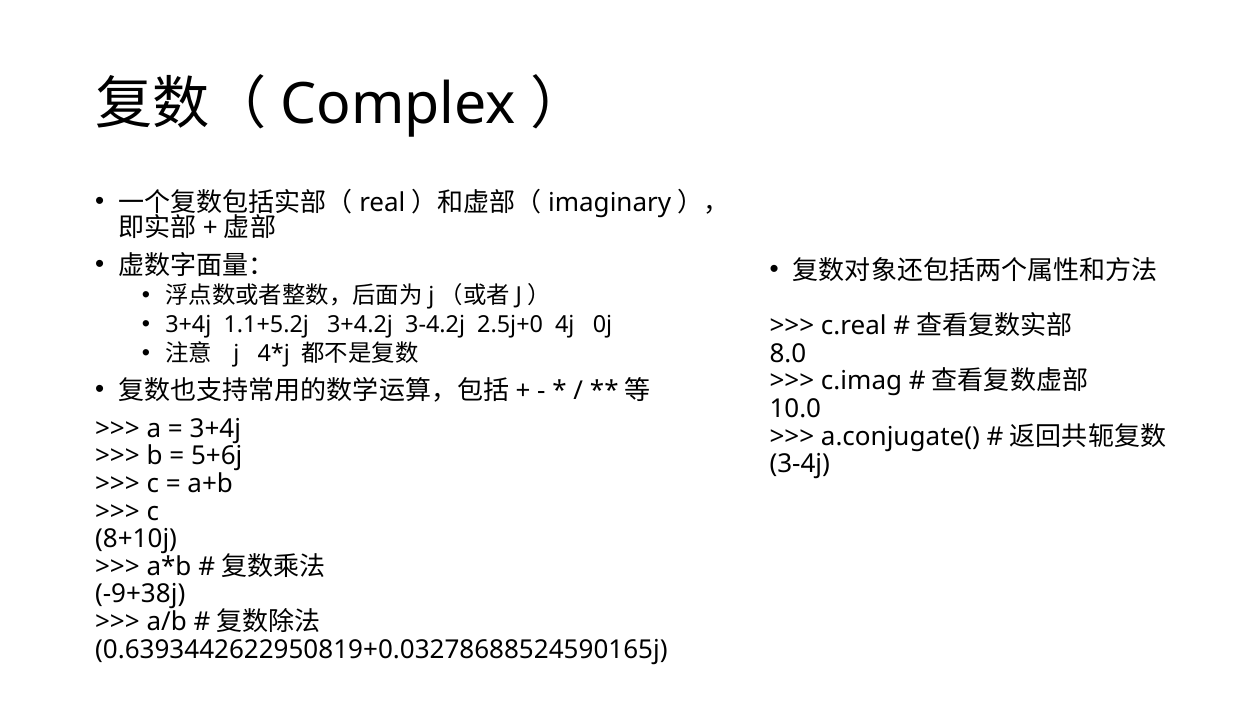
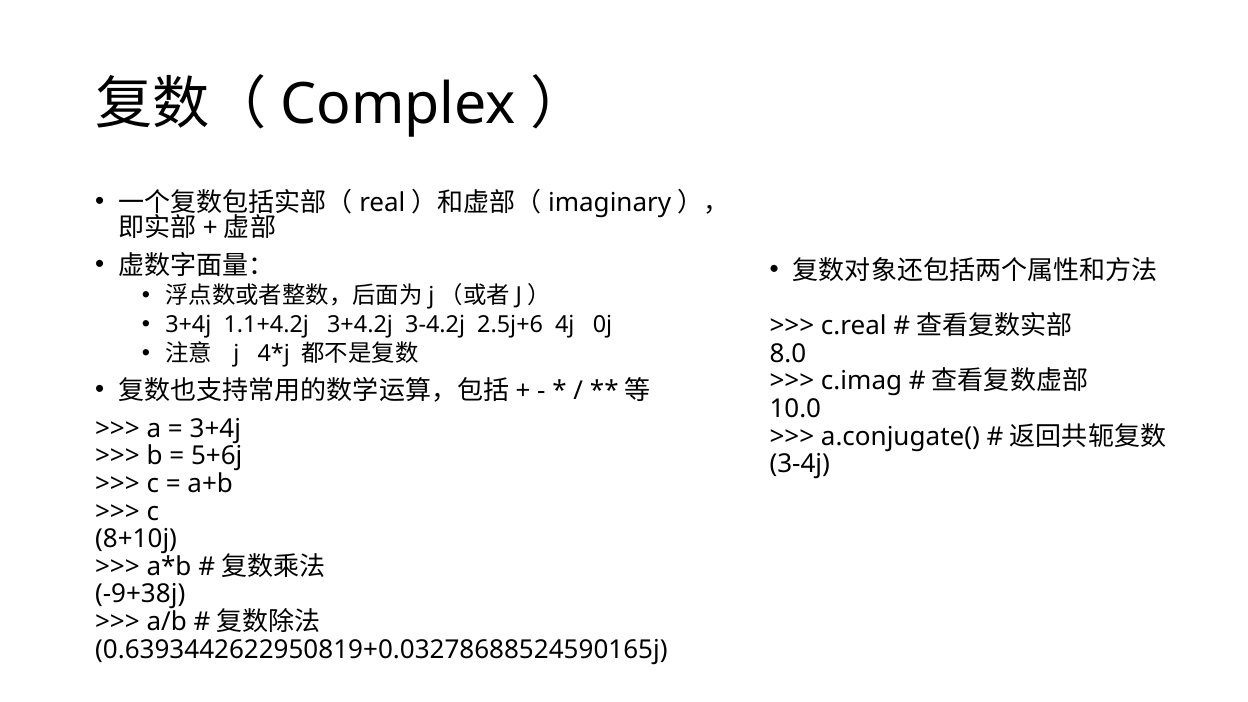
1.1+5.2j: 1.1+5.2j -> 1.1+4.2j (266, 325)
2.5j+0: 2.5j+0 -> 2.5j+6 (510, 325)
